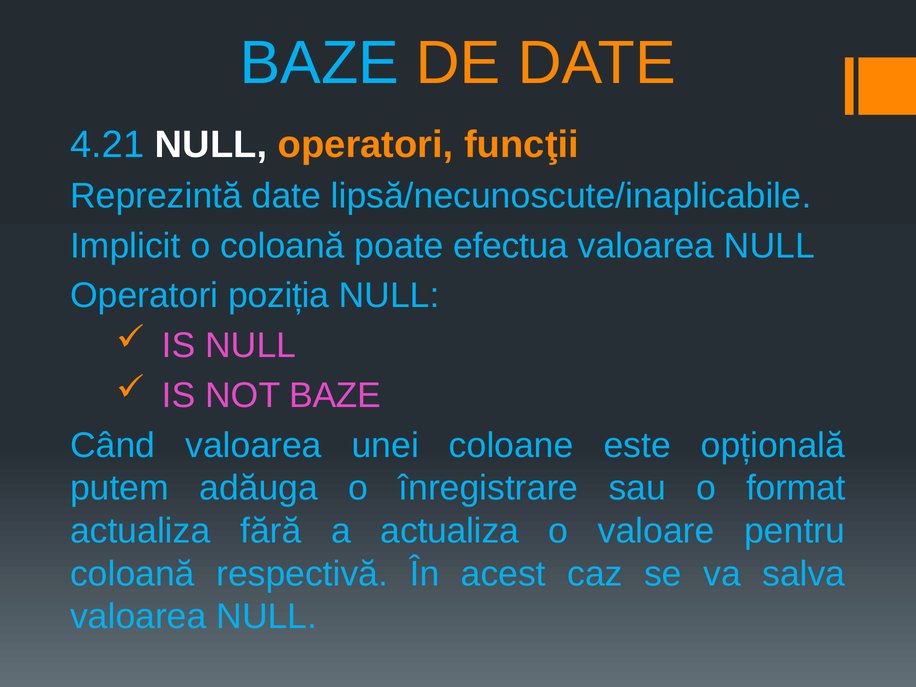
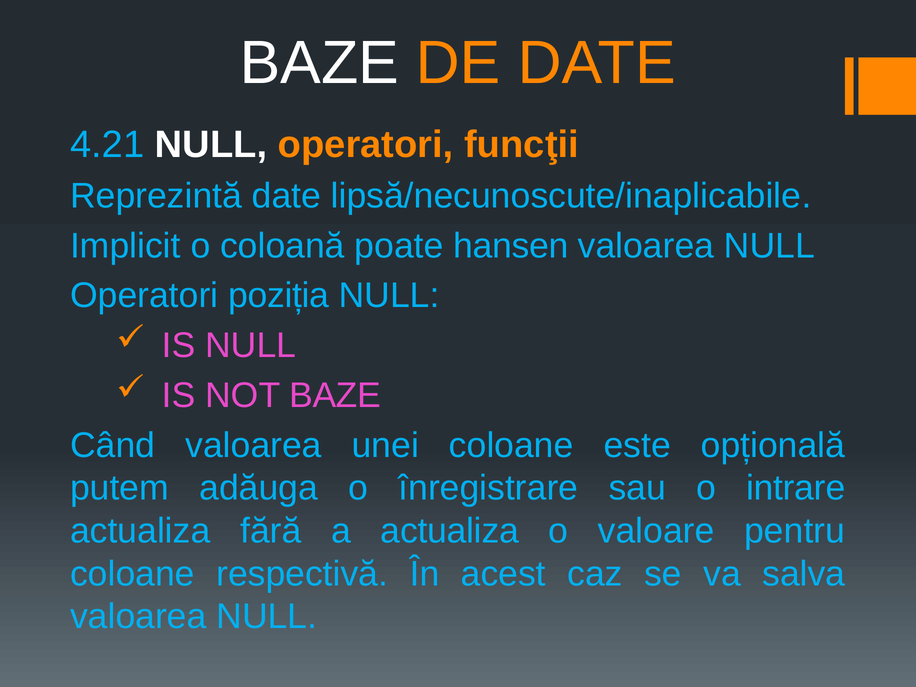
BAZE colour: light blue -> white (319, 63)
efectua: efectua -> hansen (511, 246)
format: format -> intrare (796, 488)
coloană: coloană -> coloane (132, 574)
